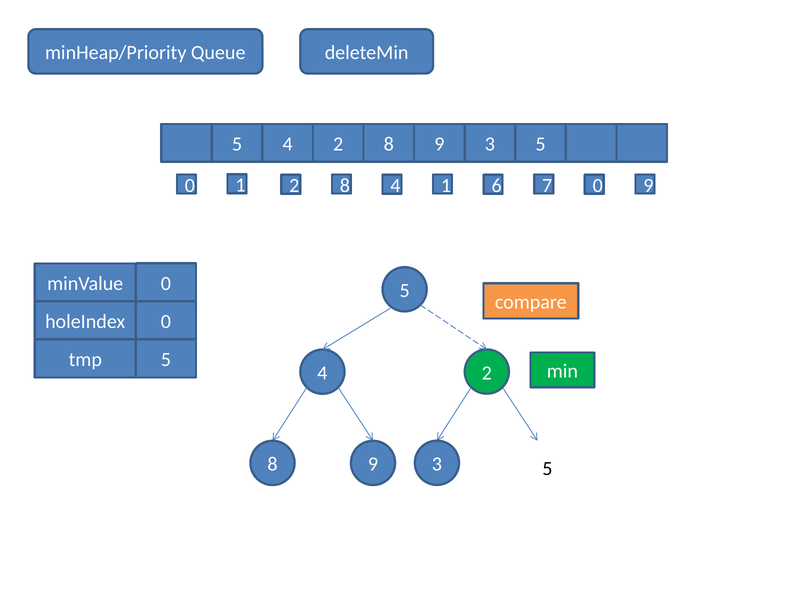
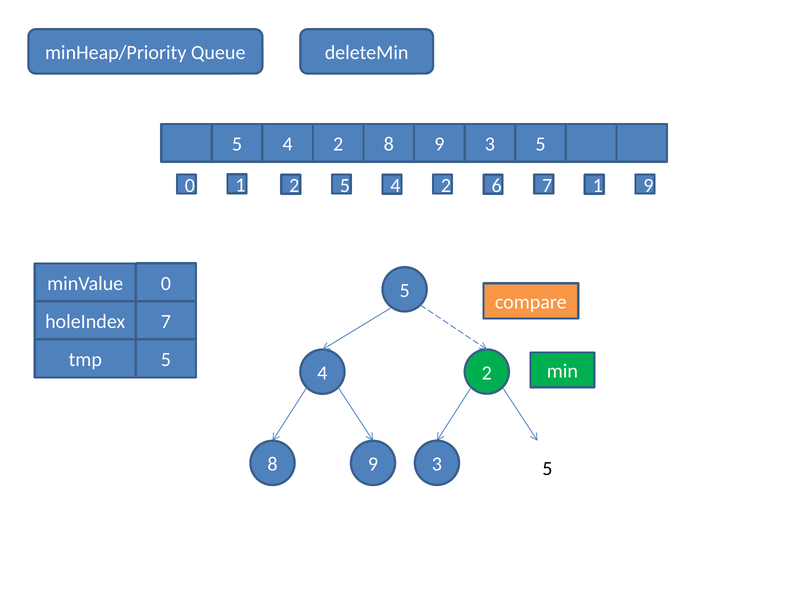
1 2 8: 8 -> 5 (345, 185)
1: 1 -> 2 (446, 185)
7 0: 0 -> 1 (598, 186)
holeIndex 0: 0 -> 7 (166, 321)
